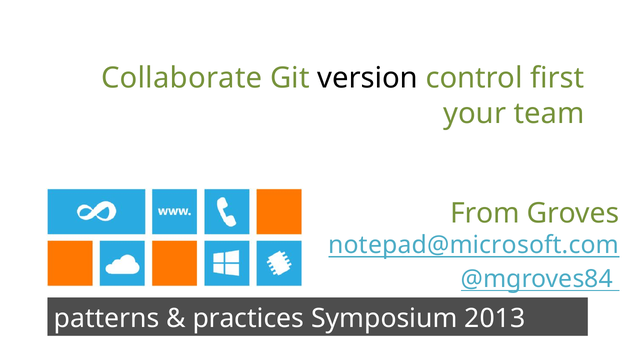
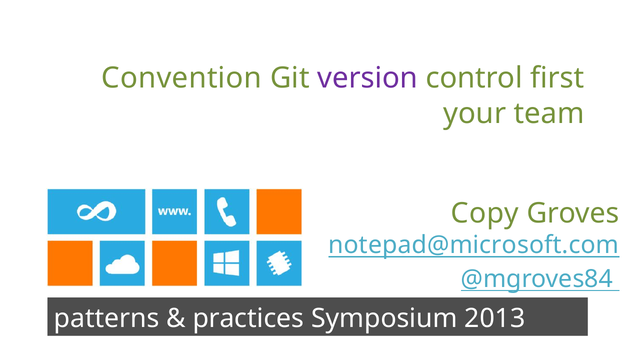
Collaborate: Collaborate -> Convention (182, 78)
version colour: black -> purple (368, 78)
From: From -> Copy (485, 213)
